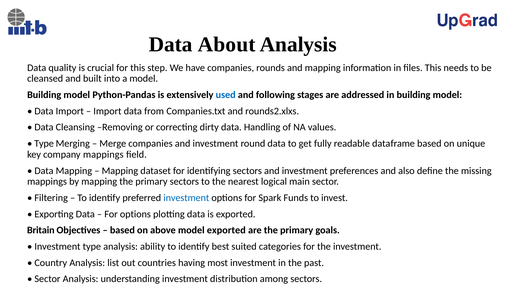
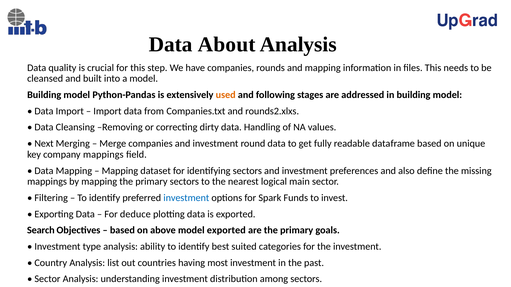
used colour: blue -> orange (226, 95)
Type: Type -> Next (44, 144)
For options: options -> deduce (135, 214)
Britain: Britain -> Search (41, 231)
